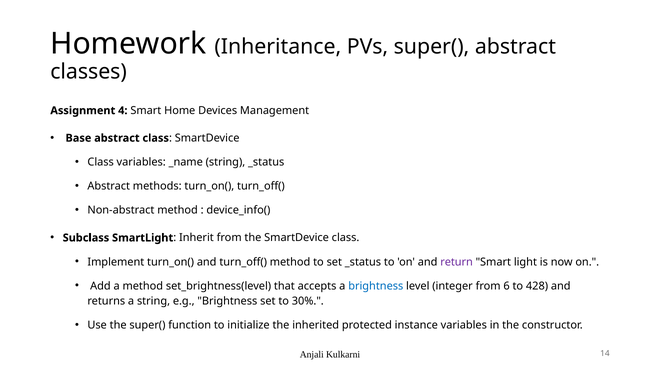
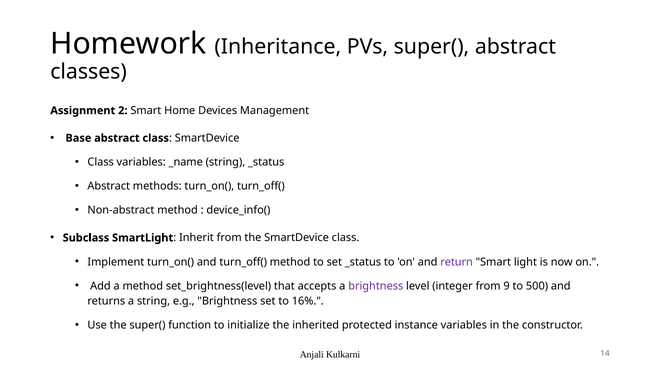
4: 4 -> 2 (123, 111)
brightness colour: blue -> purple (376, 286)
6: 6 -> 9 (507, 286)
428: 428 -> 500 (537, 286)
30%: 30% -> 16% (308, 301)
